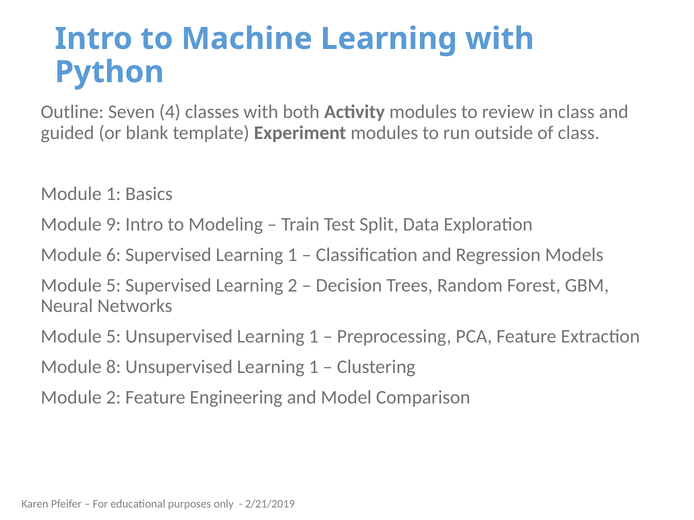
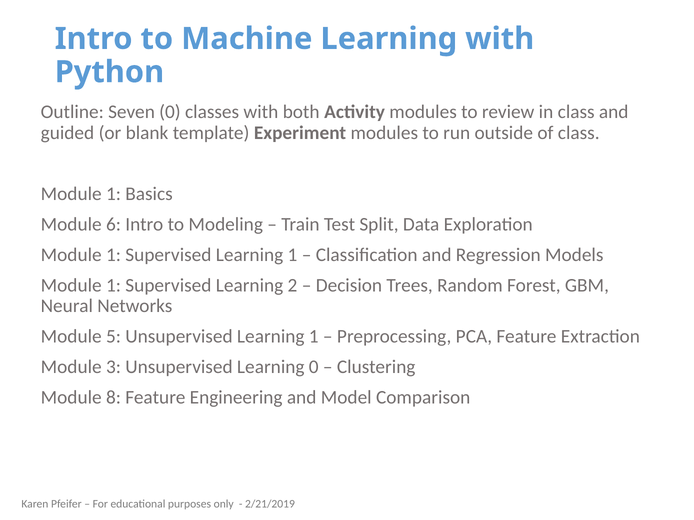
Seven 4: 4 -> 0 (170, 112)
9: 9 -> 6 (114, 224)
6: 6 -> 1 (114, 255)
5: 5 -> 1 (114, 285)
8: 8 -> 3 (114, 367)
1: 1 -> 0 (314, 367)
Module 2: 2 -> 8 (114, 398)
